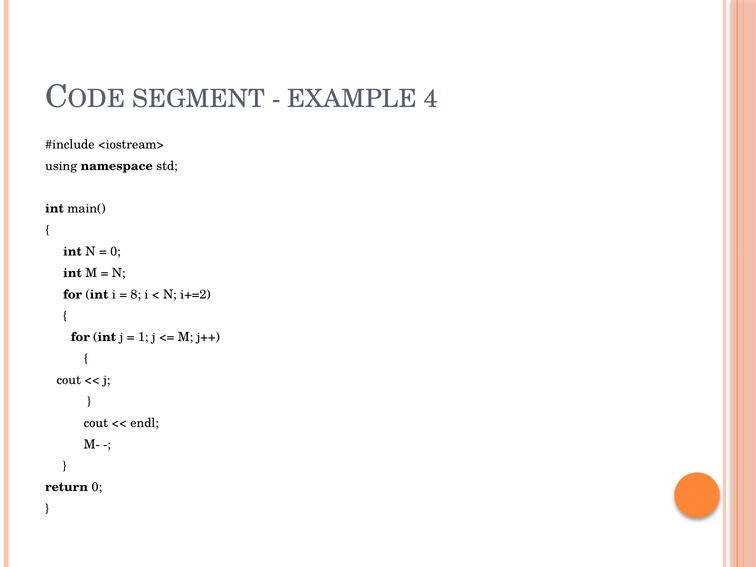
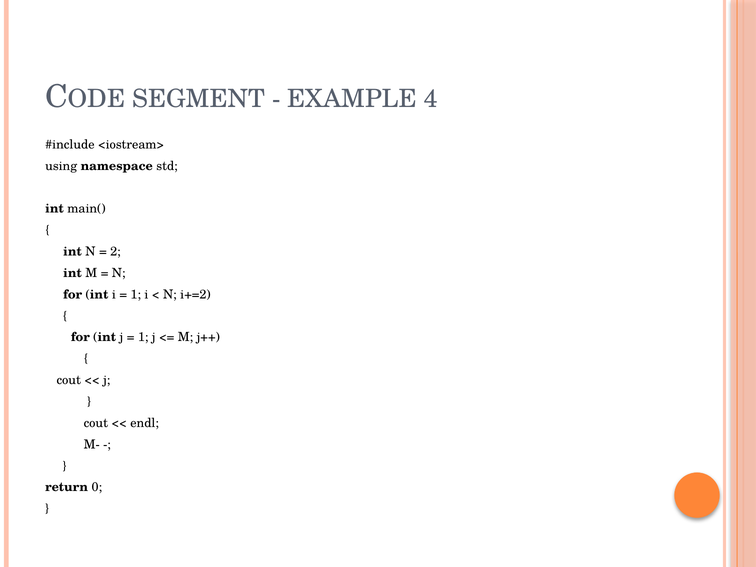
0: 0 -> 2 (115, 252)
8: 8 -> 1 (136, 294)
